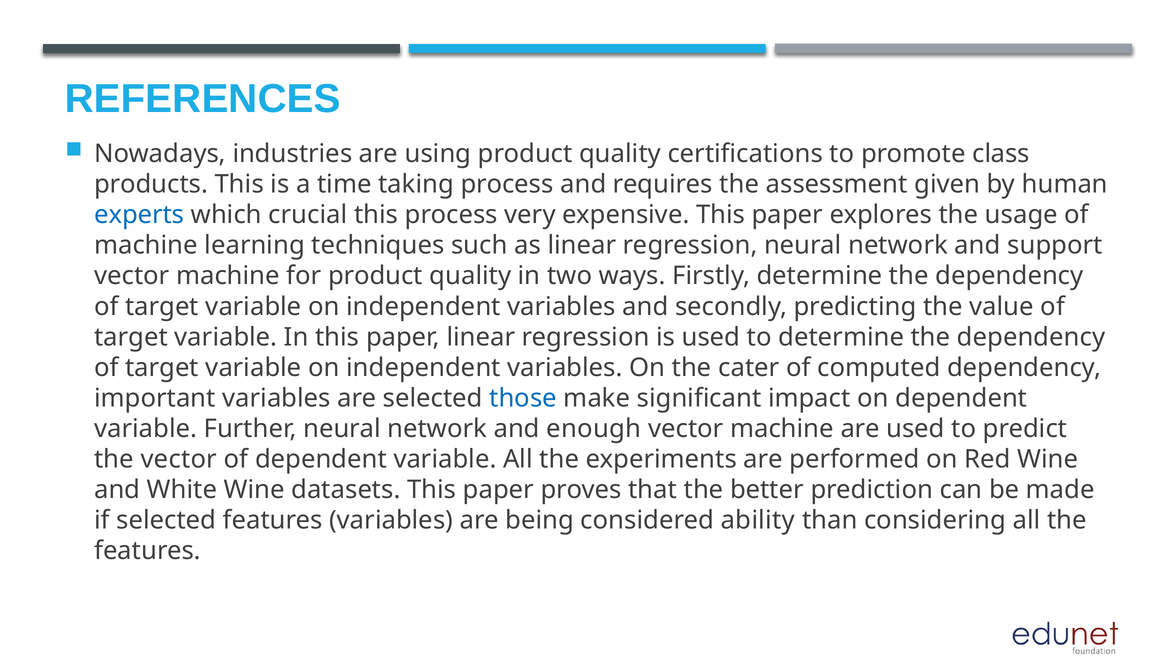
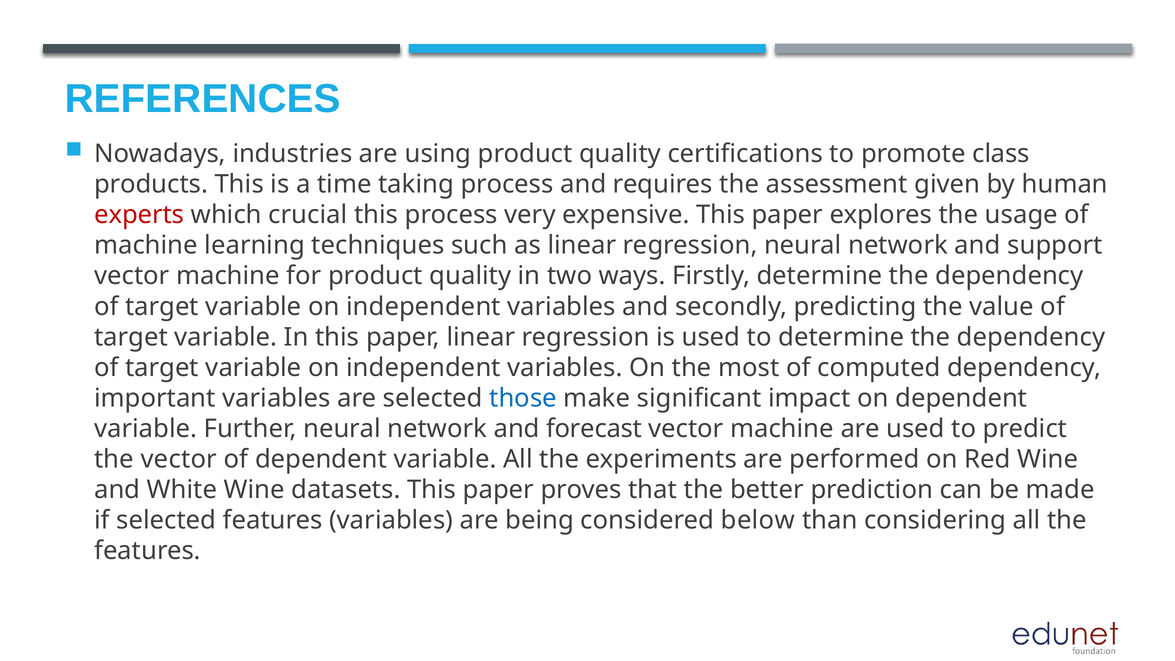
experts colour: blue -> red (139, 215)
cater: cater -> most (749, 368)
enough: enough -> forecast (594, 429)
ability: ability -> below (758, 520)
